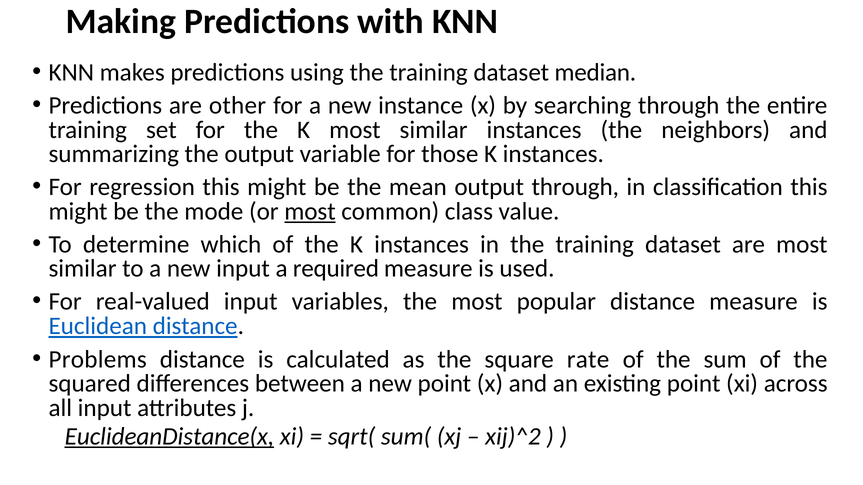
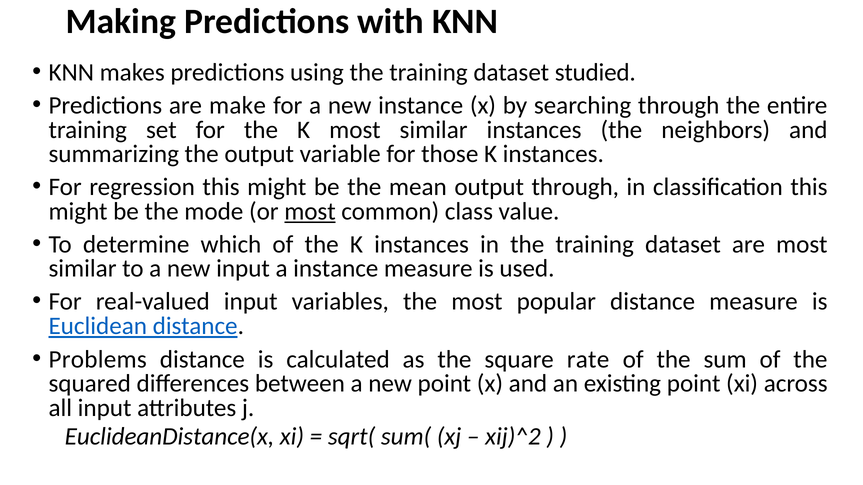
median: median -> studied (595, 73)
other: other -> make (237, 106)
a required: required -> instance (336, 269)
EuclideanDistance(x underline: present -> none (169, 437)
